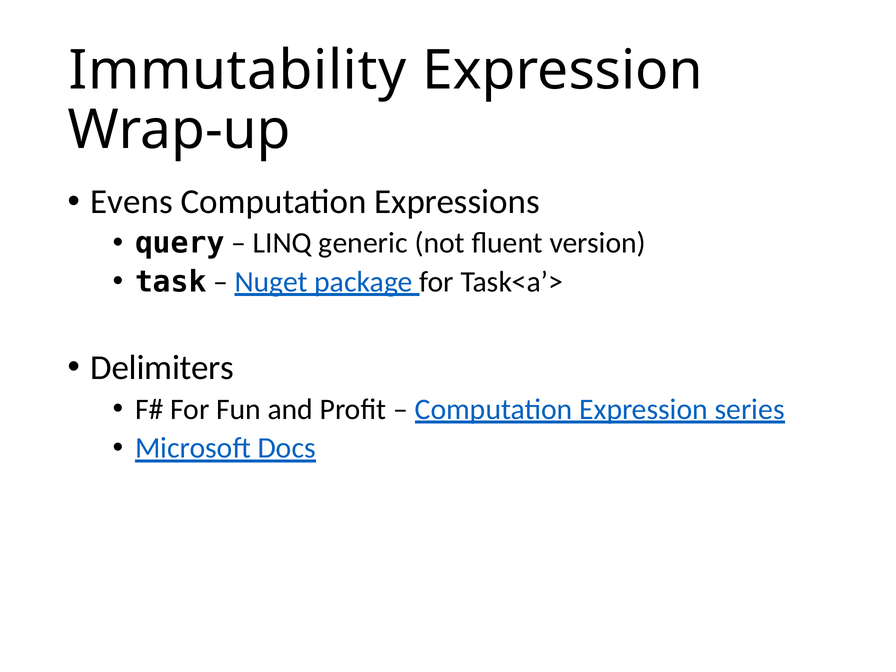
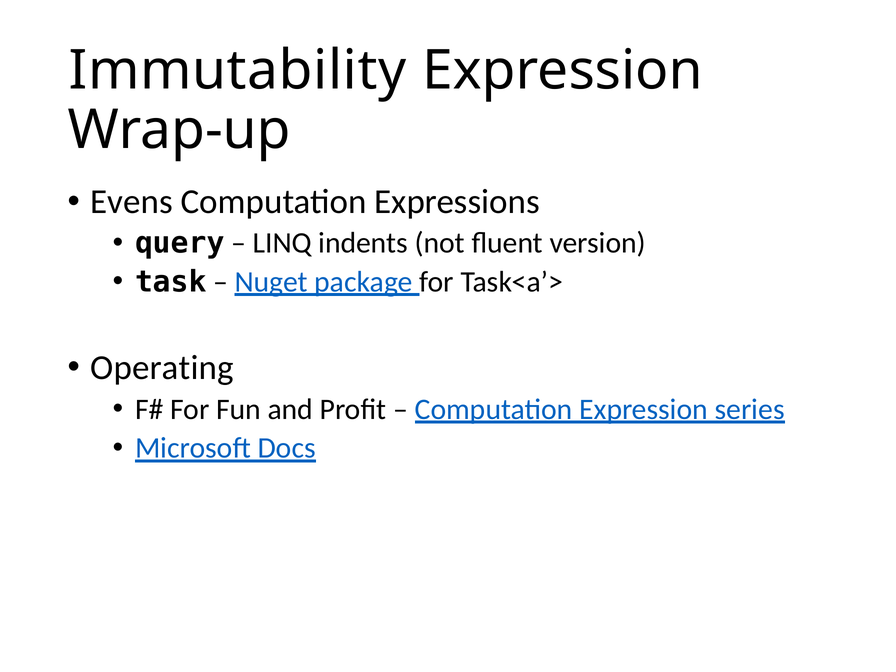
generic: generic -> indents (363, 243)
Delimiters: Delimiters -> Operating (162, 368)
